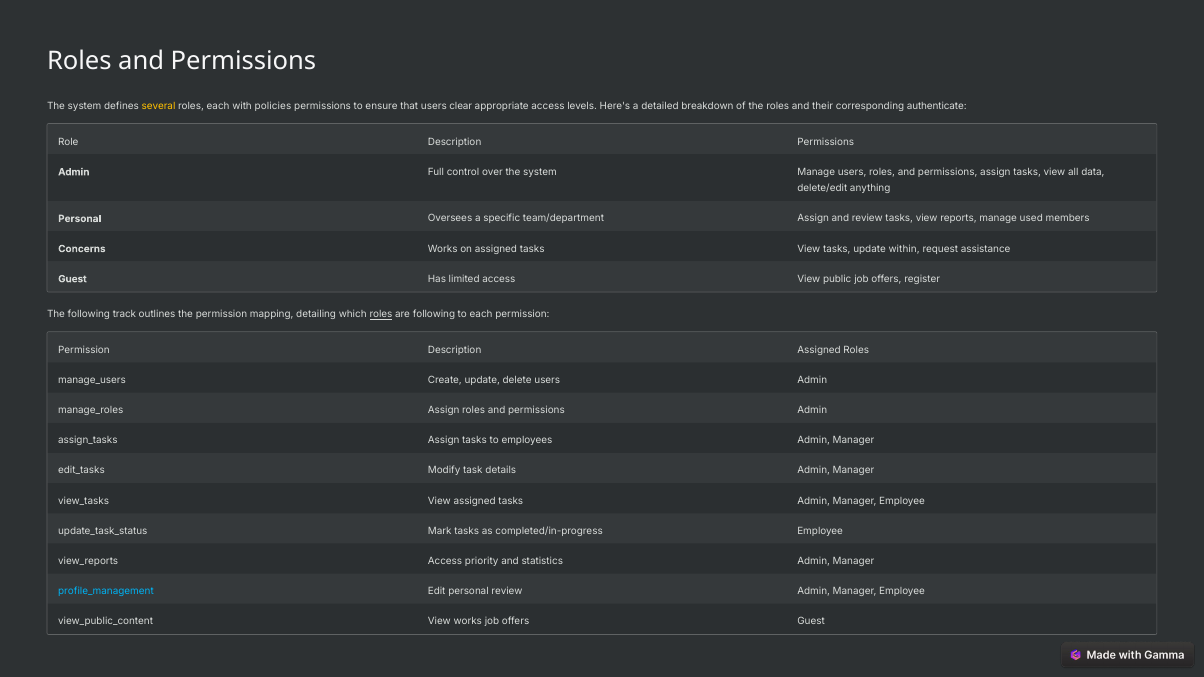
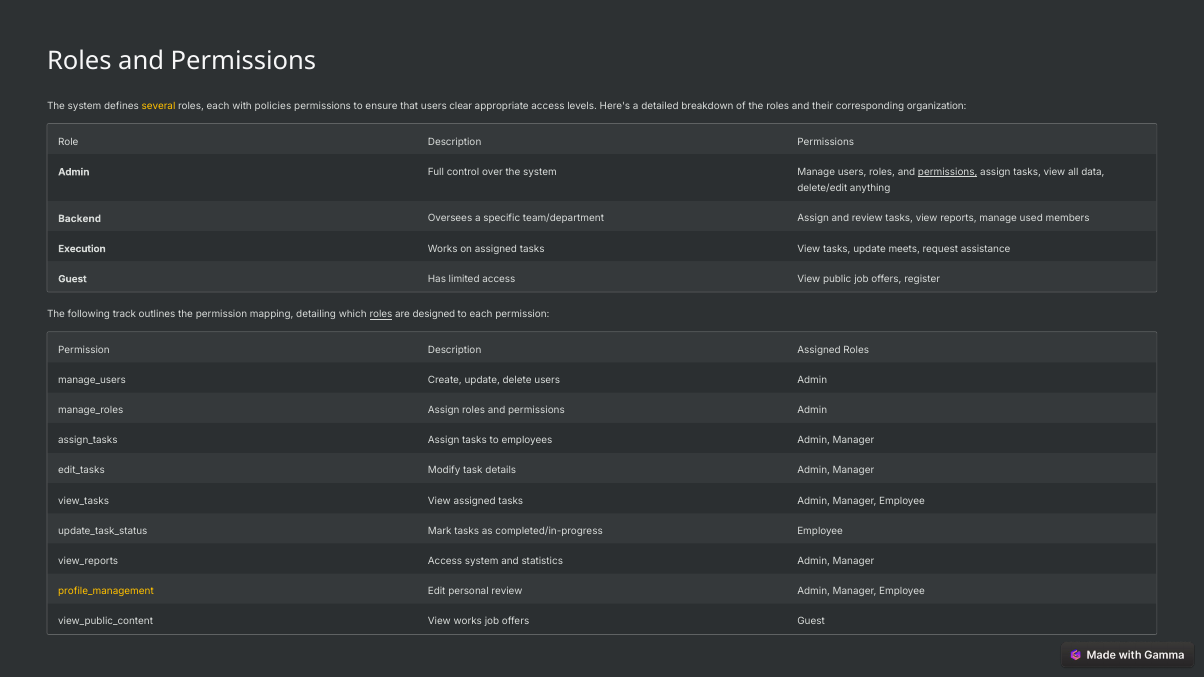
authenticate: authenticate -> organization (937, 106)
permissions underline: none -> present (948, 172)
Personal: Personal -> Backend (80, 219)
Concerns: Concerns -> Execution (82, 249)
within: within -> meets (904, 249)
are following: following -> designed (434, 315)
Access priority: priority -> system (482, 561)
profile_management colour: light blue -> yellow (106, 592)
